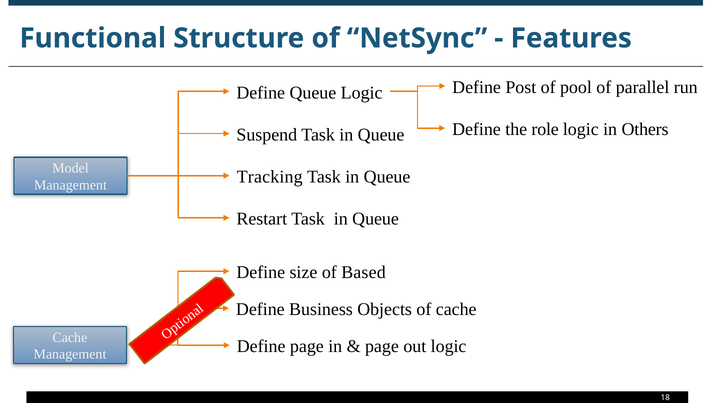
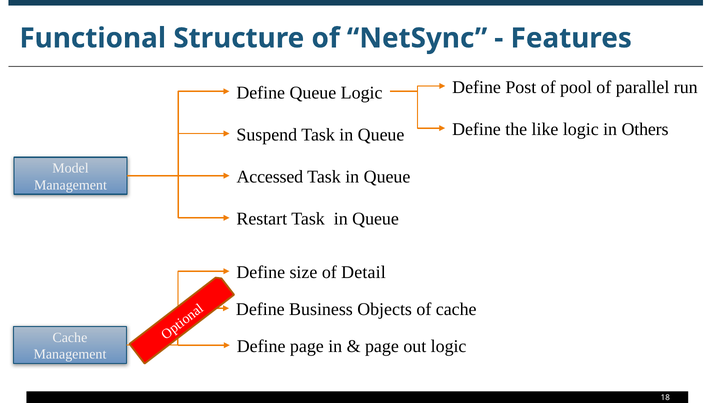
role: role -> like (545, 129)
Tracking: Tracking -> Accessed (270, 177)
Based: Based -> Detail (364, 273)
